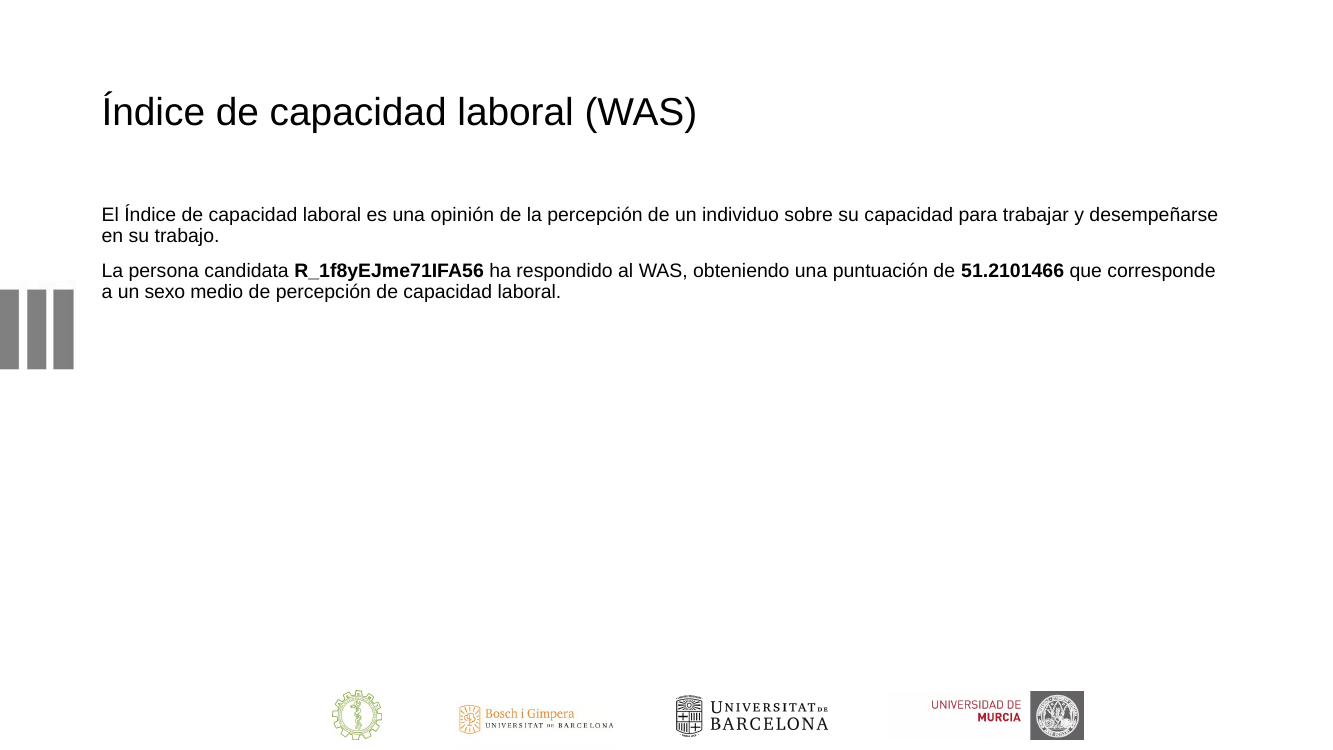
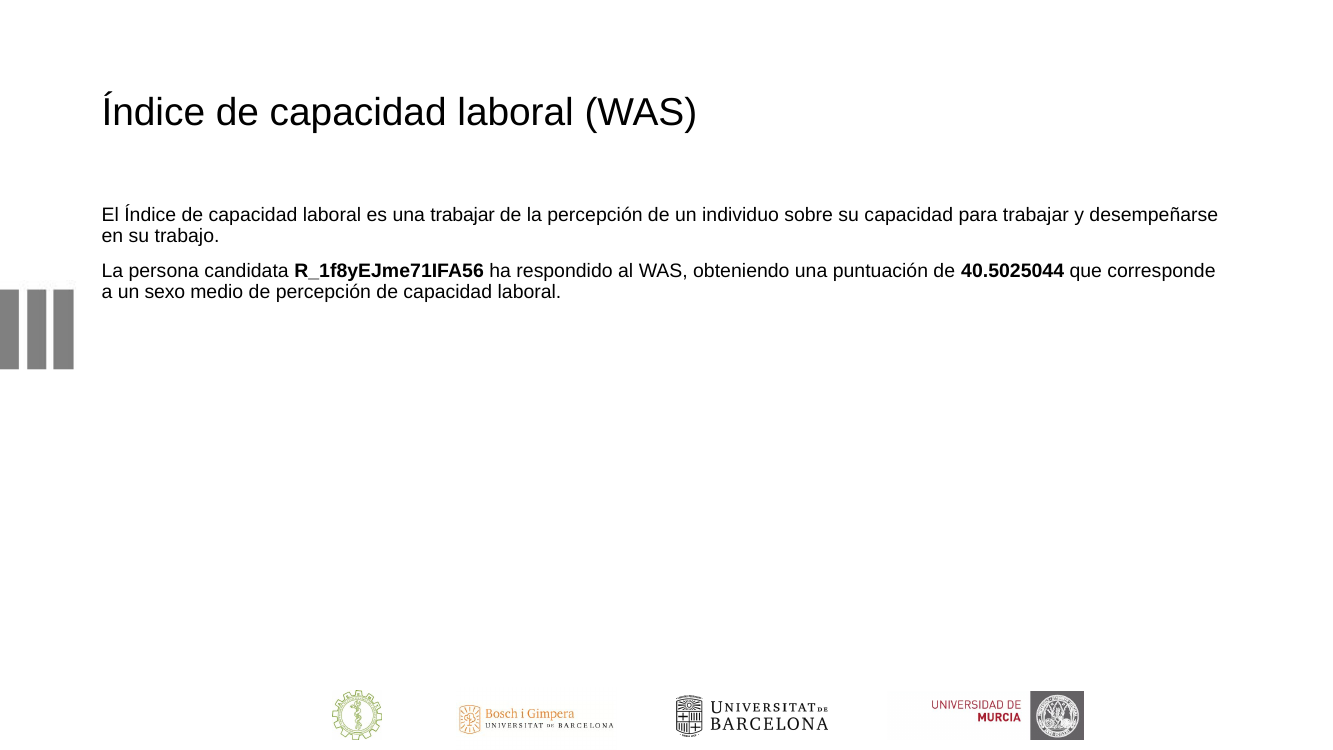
una opinión: opinión -> trabajar (463, 215)
51.2101466: 51.2101466 -> 40.5025044 (1013, 271)
